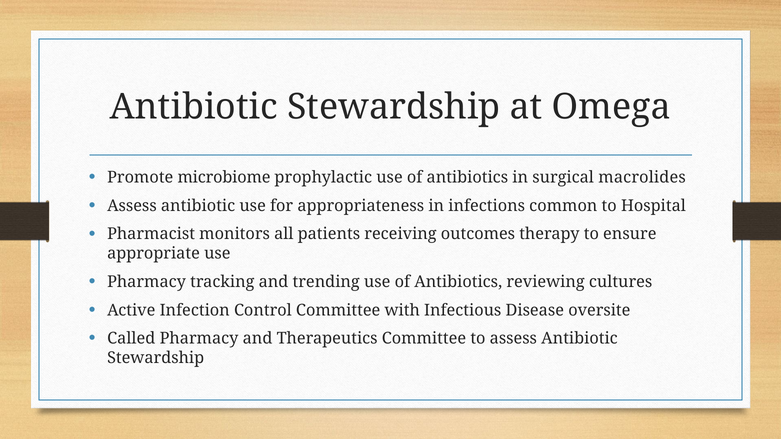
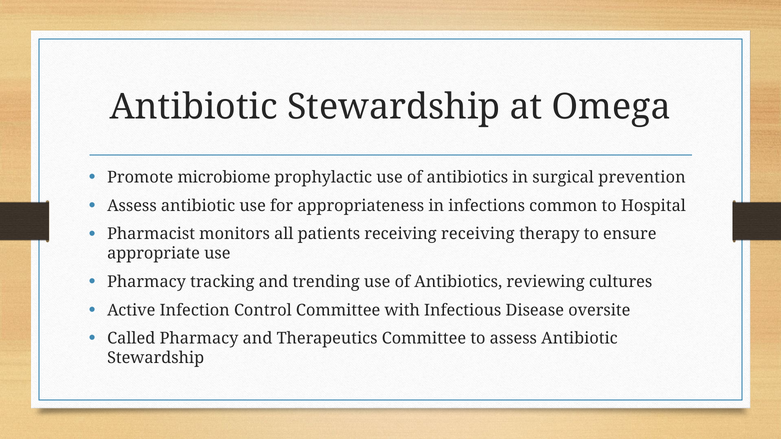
macrolides: macrolides -> prevention (642, 178)
receiving outcomes: outcomes -> receiving (478, 234)
